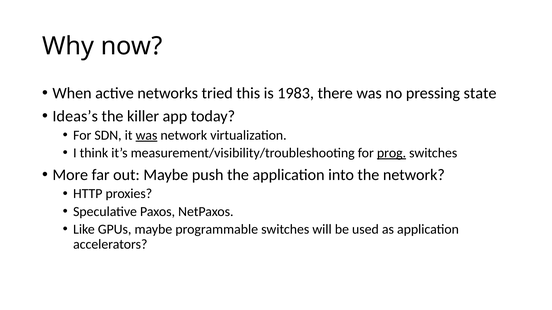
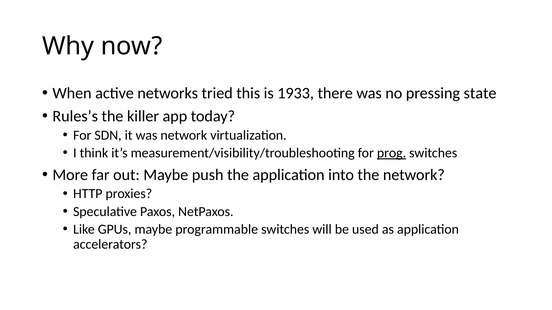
1983: 1983 -> 1933 (296, 93)
Ideas’s: Ideas’s -> Rules’s (75, 116)
was underline: present -> none (146, 135)
